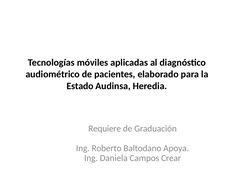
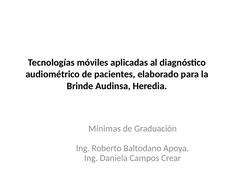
Estado: Estado -> Brinde (80, 86)
Requiere: Requiere -> Mínimas (105, 128)
